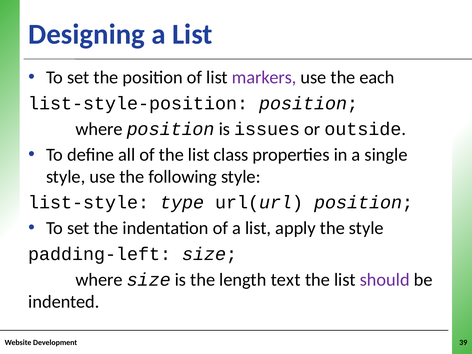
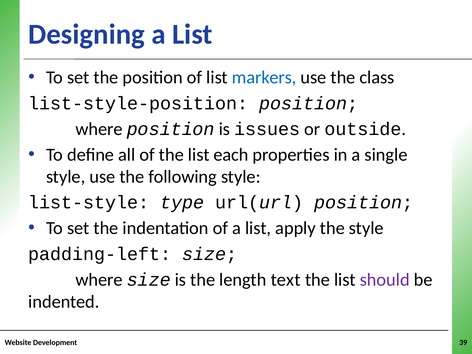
markers colour: purple -> blue (264, 78)
each: each -> class (377, 78)
class: class -> each (231, 155)
